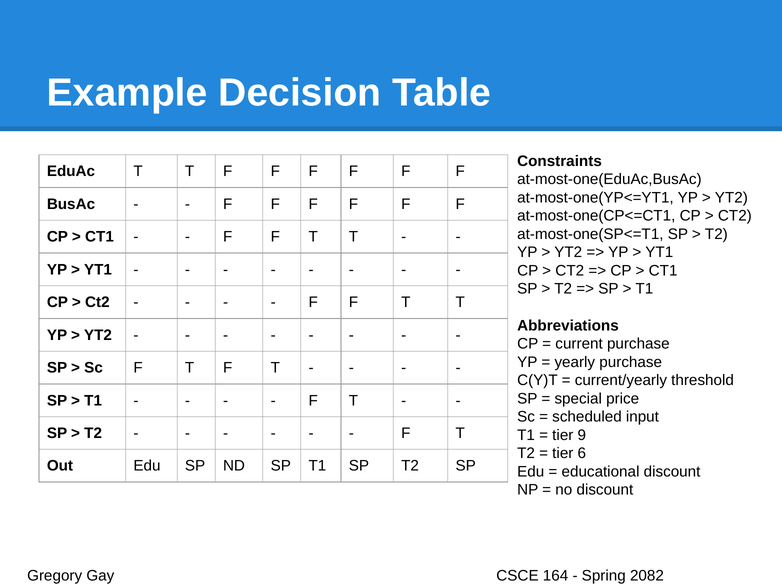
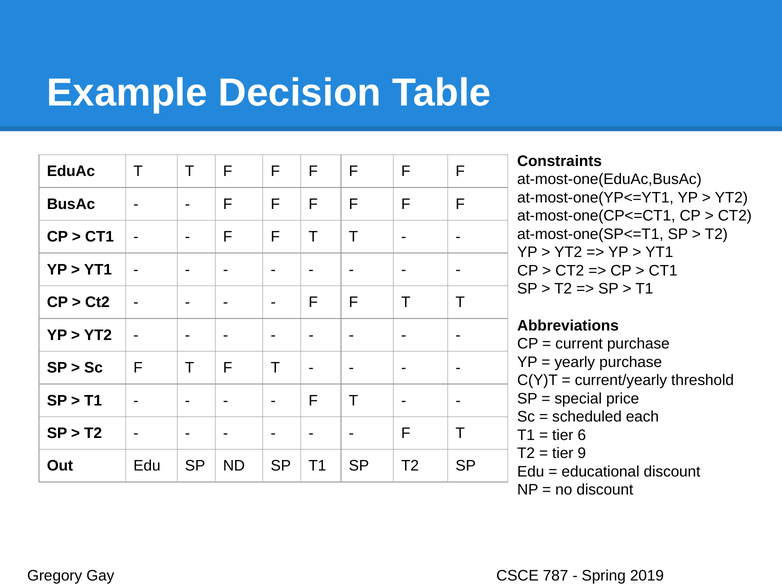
input: input -> each (642, 417)
9: 9 -> 6 (582, 435)
6: 6 -> 9 (582, 453)
164: 164 -> 787 (556, 575)
2082: 2082 -> 2019 (647, 575)
